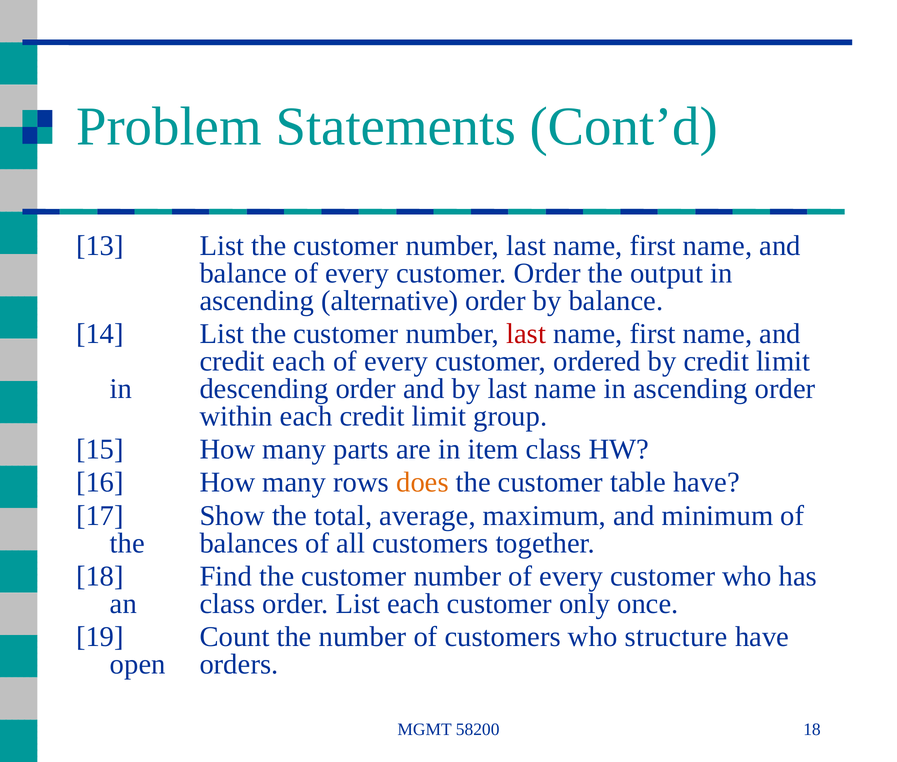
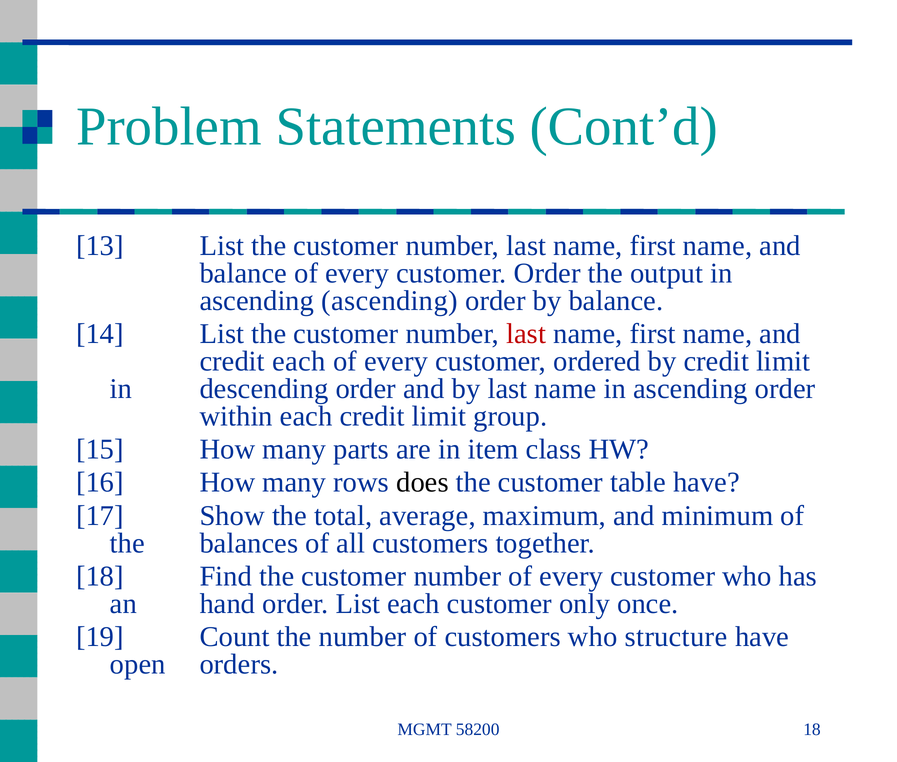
ascending alternative: alternative -> ascending (390, 301)
does colour: orange -> black (422, 483)
an class: class -> hand (227, 604)
